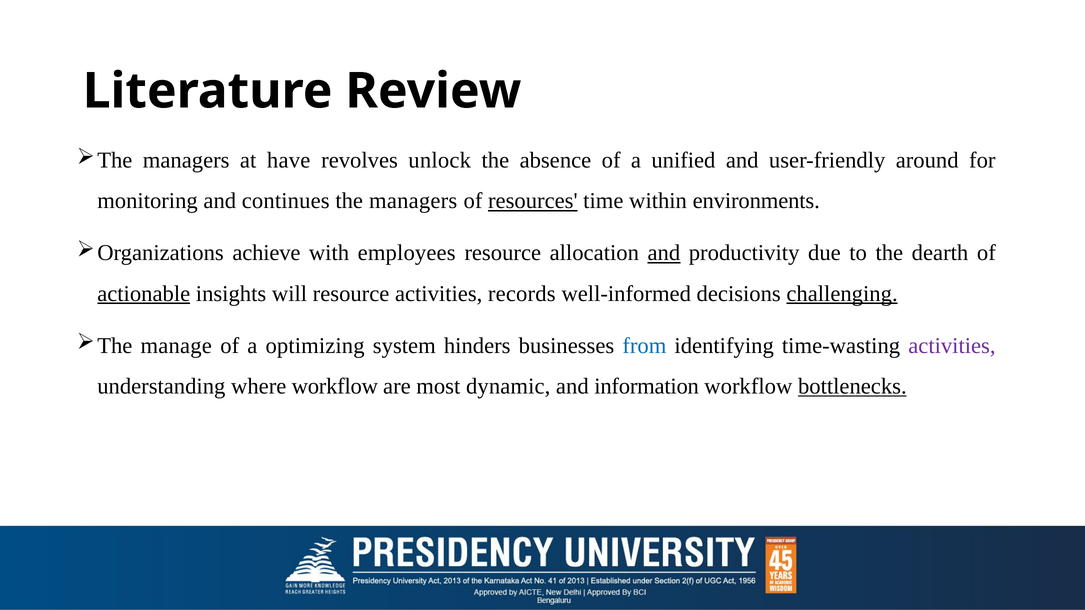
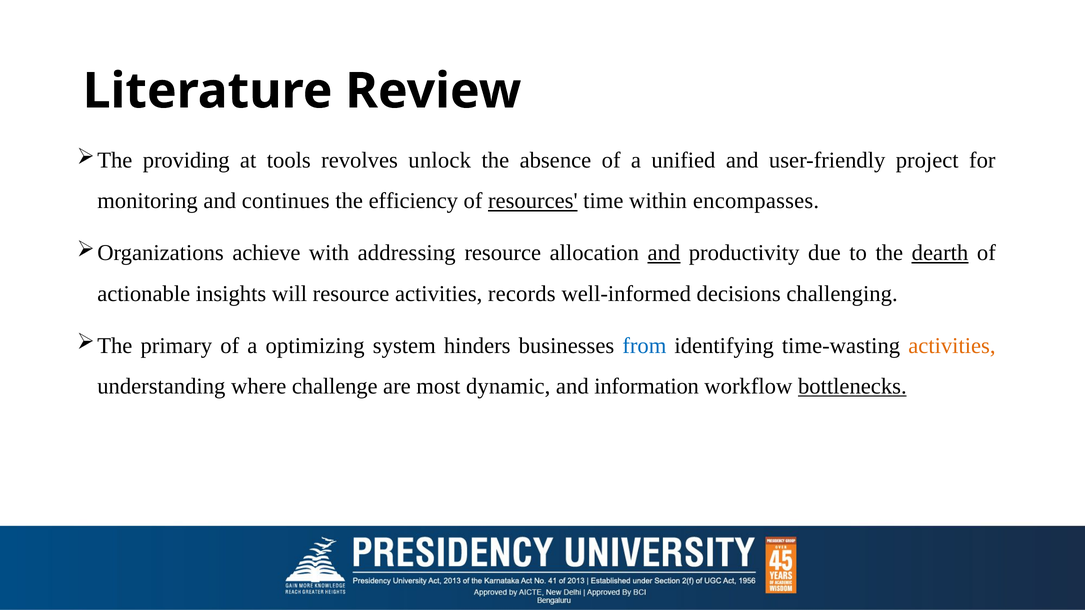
managers: managers -> providing (186, 160)
have: have -> tools (289, 160)
user-friendly around: around -> project (927, 160)
the managers: managers -> efficiency (413, 201)
environments: environments -> encompasses (756, 201)
with employees: employees -> addressing (407, 253)
dearth underline: none -> present (940, 253)
actionable underline: present -> none (144, 294)
challenging underline: present -> none (842, 294)
manage: manage -> primary (176, 346)
activities colour: purple -> orange (952, 346)
where workflow: workflow -> challenge (335, 386)
